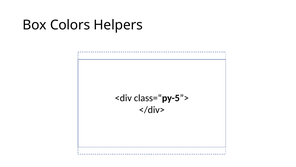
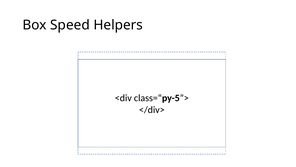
Colors: Colors -> Speed (70, 25)
